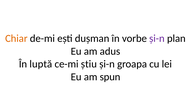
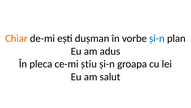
și-n colour: purple -> blue (157, 38)
luptă: luptă -> pleca (41, 64)
spun: spun -> salut (110, 76)
